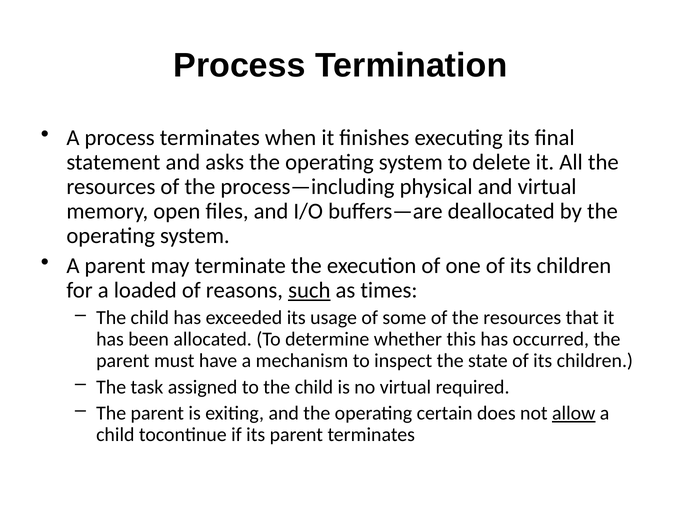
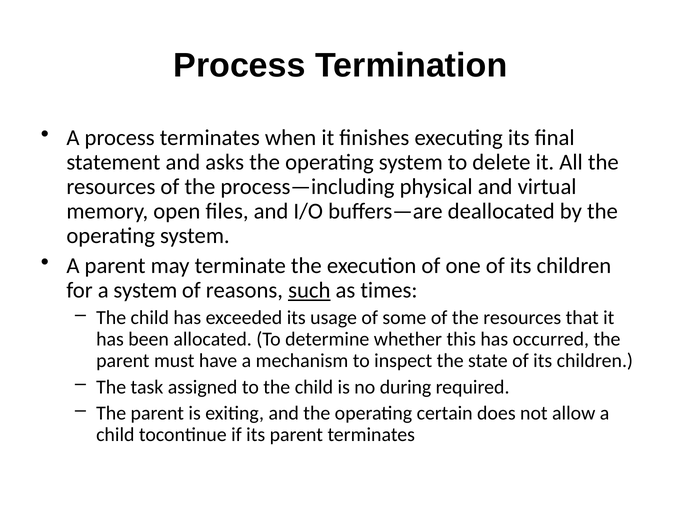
a loaded: loaded -> system (145, 290)
no virtual: virtual -> during (406, 387)
allow underline: present -> none (574, 413)
